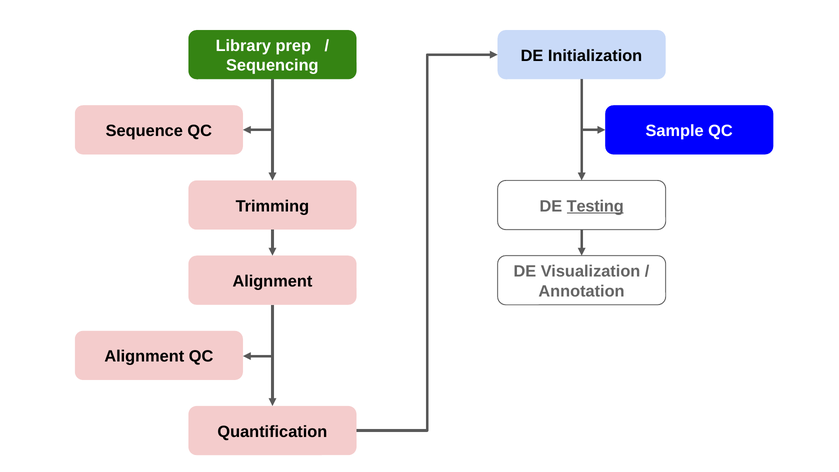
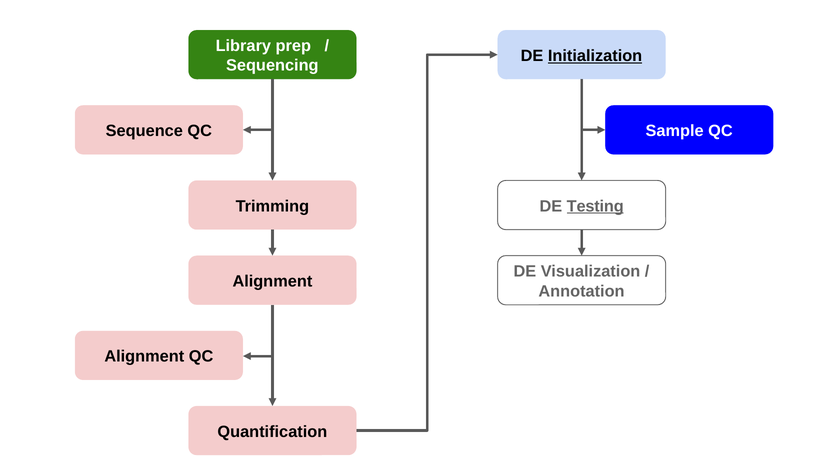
Initialization underline: none -> present (595, 56)
